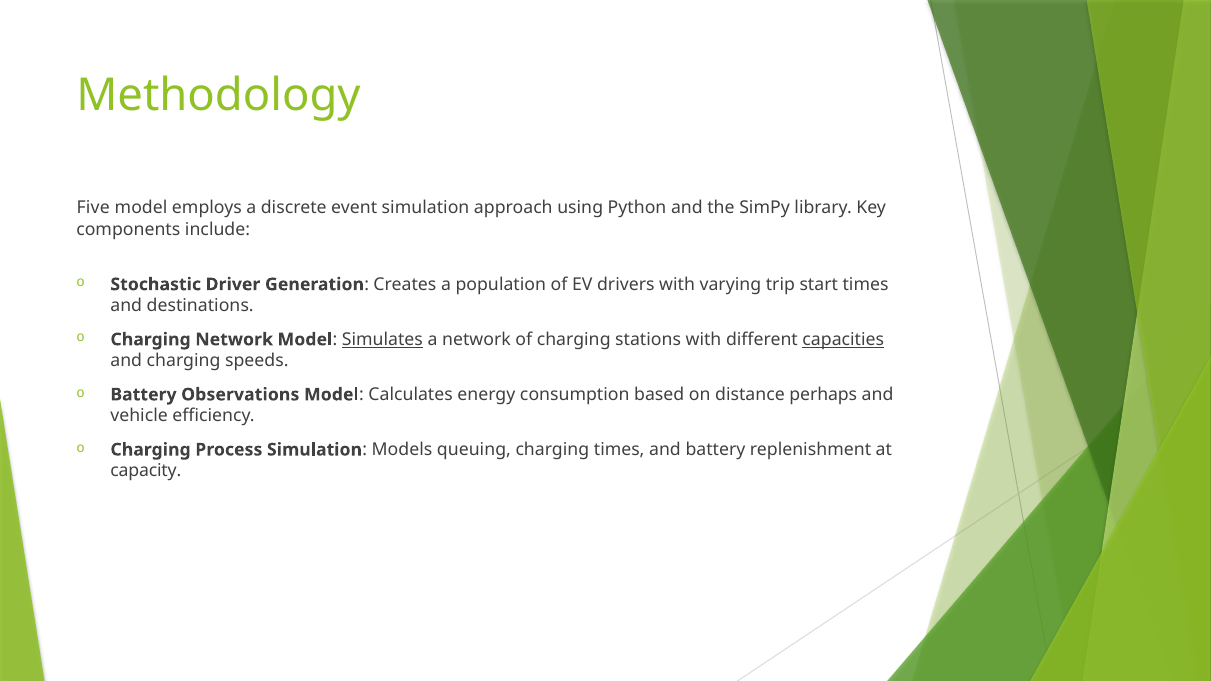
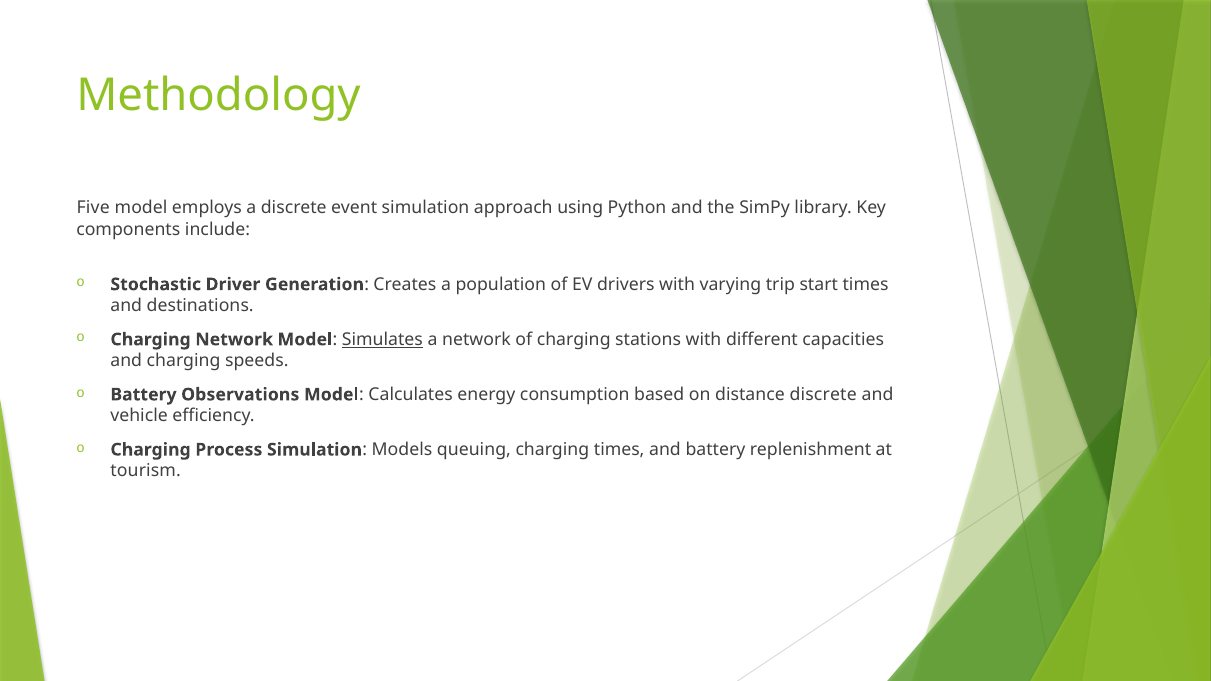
capacities underline: present -> none (843, 340)
distance perhaps: perhaps -> discrete (823, 395)
capacity: capacity -> tourism (146, 471)
